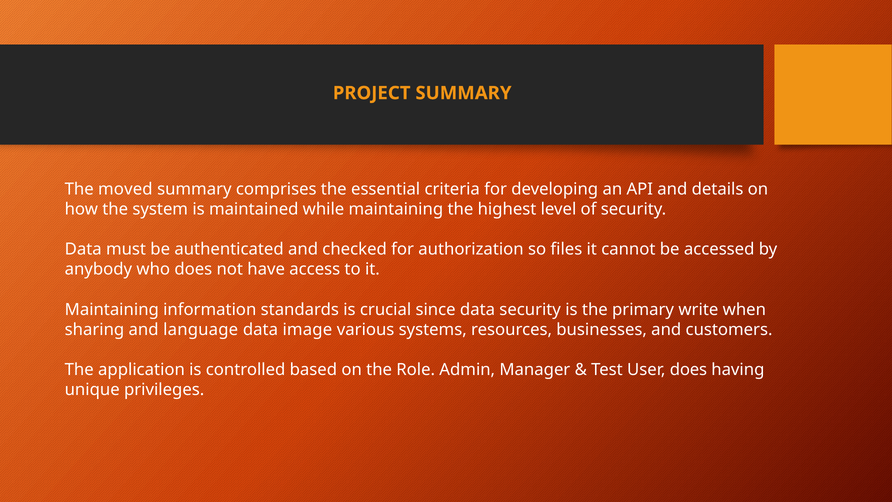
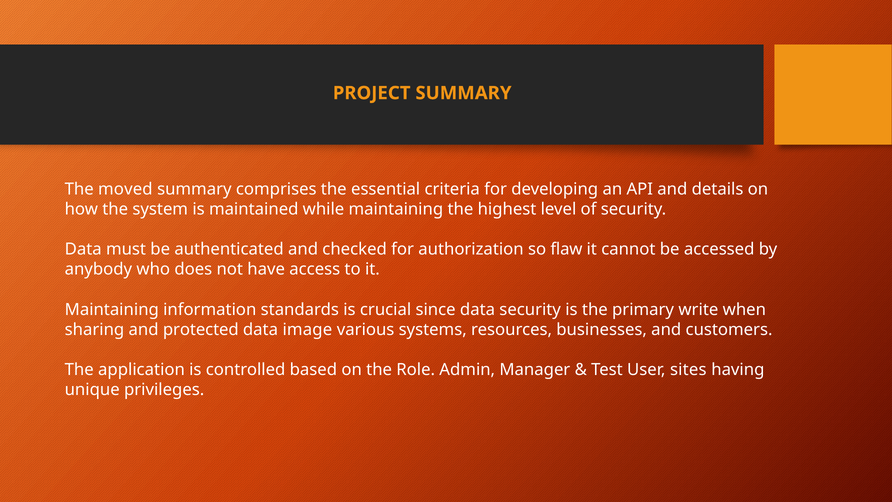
files: files -> flaw (566, 249)
language: language -> protected (201, 329)
User does: does -> sites (688, 370)
